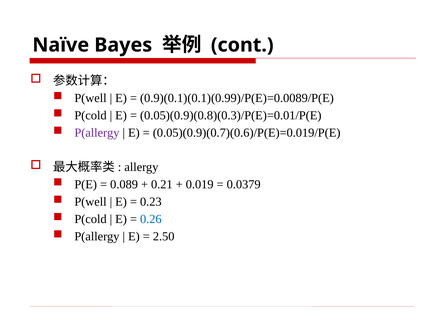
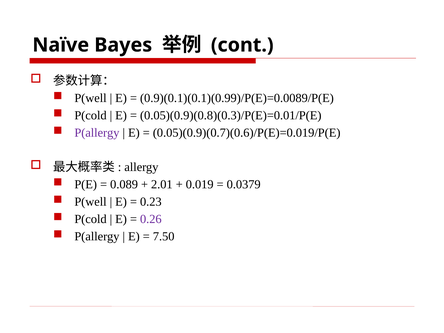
0.21: 0.21 -> 2.01 (162, 184)
0.26 colour: blue -> purple (151, 219)
2.50: 2.50 -> 7.50 (164, 236)
